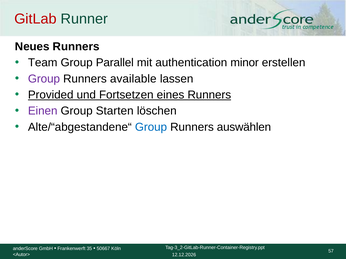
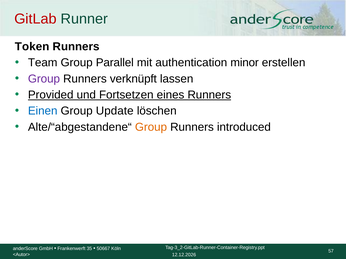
Neues: Neues -> Token (32, 47)
available: available -> verknüpft (133, 79)
Einen colour: purple -> blue (43, 111)
Starten: Starten -> Update (115, 111)
Group colour: blue -> orange (151, 127)
auswählen: auswählen -> introduced (244, 127)
